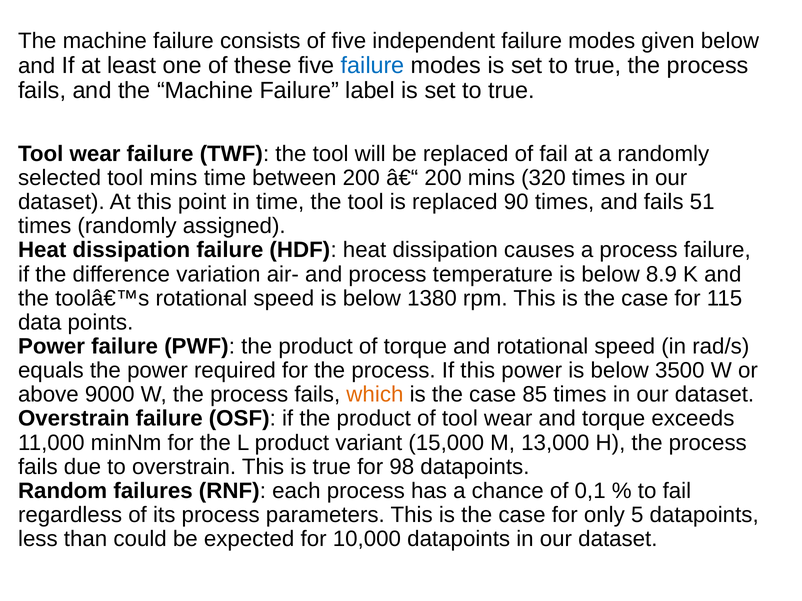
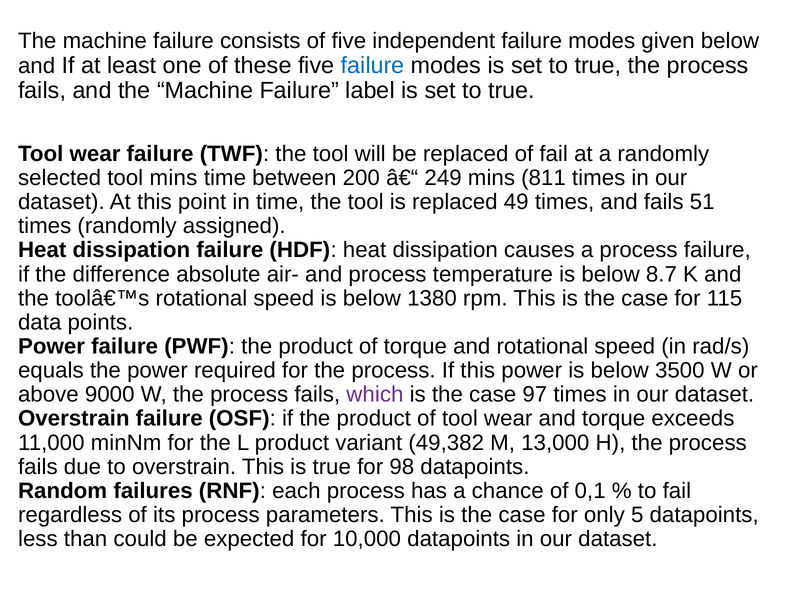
â€“ 200: 200 -> 249 (443, 178)
320: 320 -> 811 (543, 178)
90: 90 -> 49 (516, 202)
variation: variation -> absolute (218, 274)
8.9: 8.9 -> 8.7 (661, 274)
which colour: orange -> purple (375, 395)
85: 85 -> 97 (535, 395)
15,000: 15,000 -> 49,382 (446, 443)
